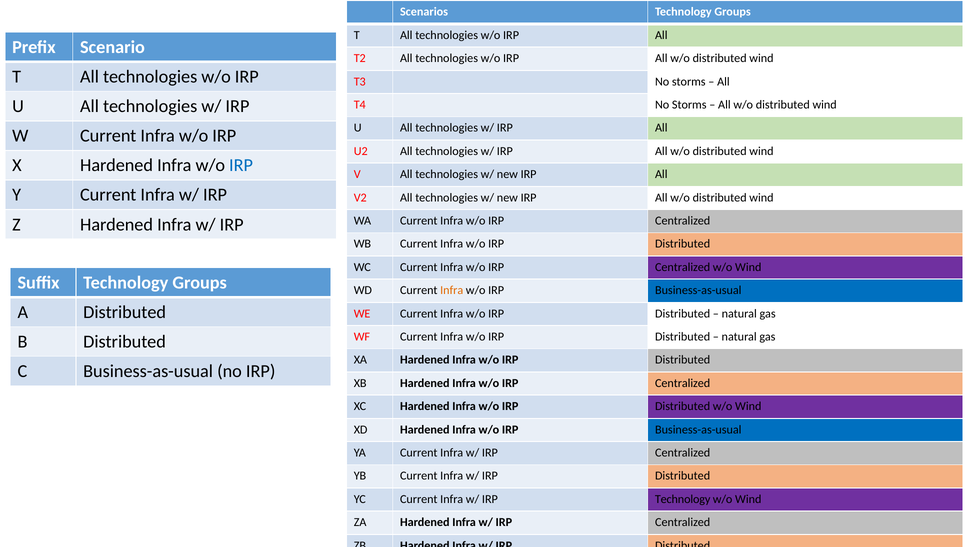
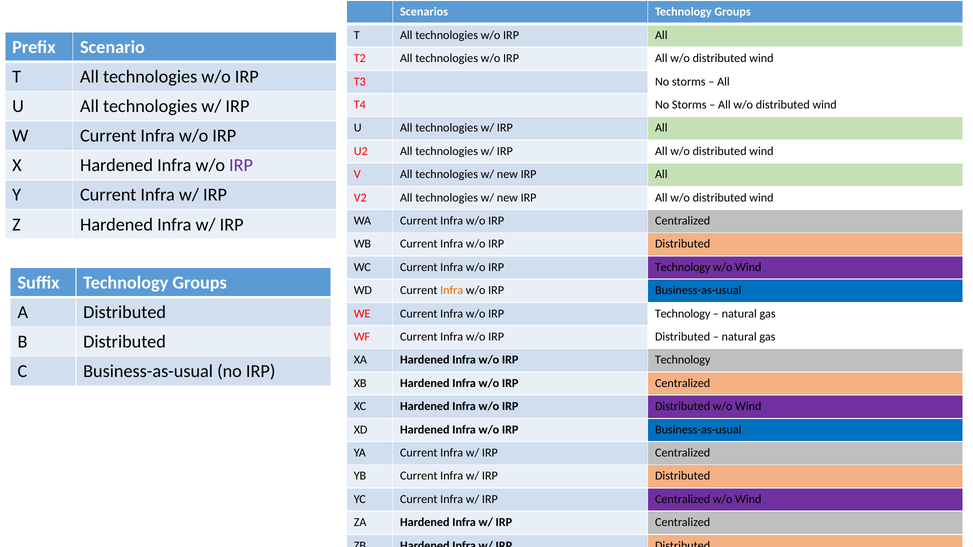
IRP colour: blue -> purple (241, 165)
Centralized: Centralized -> Technology (683, 267)
Distributed: Distributed -> Technology (683, 314)
Distributed: Distributed -> Technology (683, 360)
Technology: Technology -> Centralized (683, 499)
